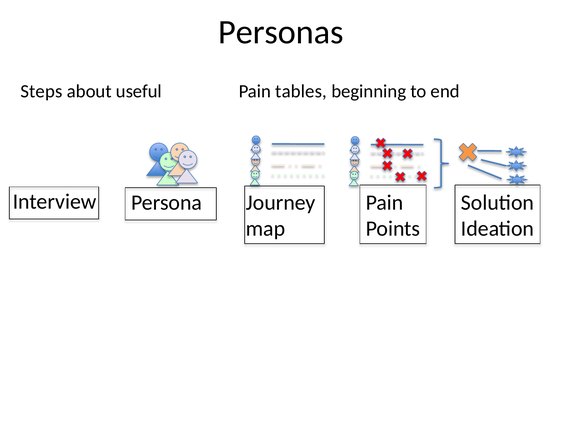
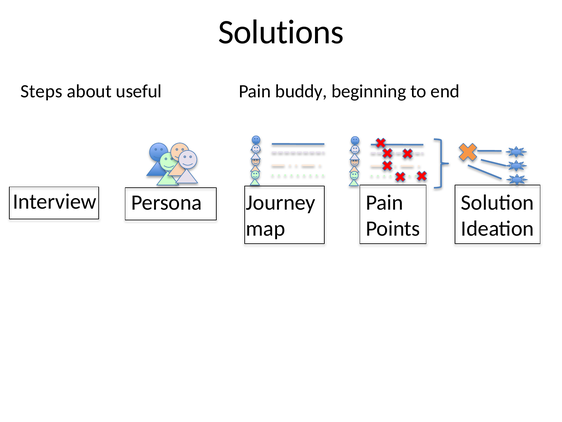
Personas: Personas -> Solutions (281, 32)
tables: tables -> buddy (301, 91)
